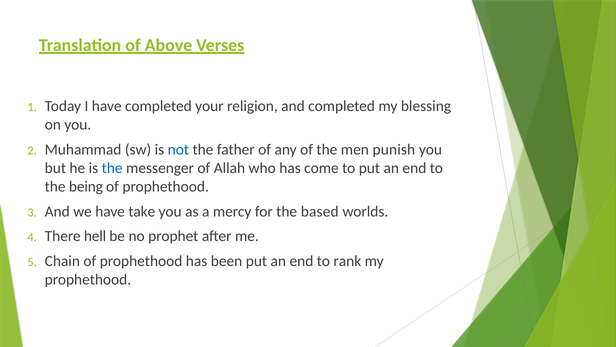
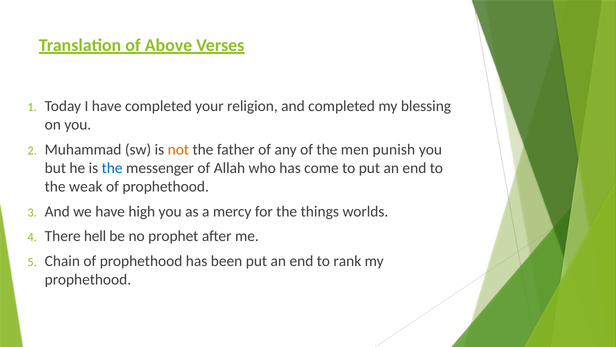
not colour: blue -> orange (178, 149)
being: being -> weak (86, 186)
take: take -> high (142, 211)
based: based -> things (320, 211)
